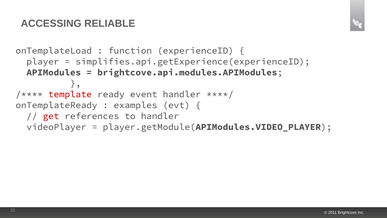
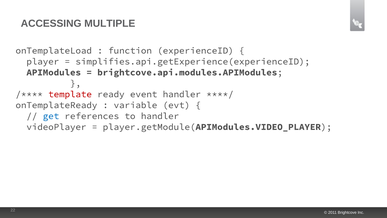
RELIABLE: RELIABLE -> MULTIPLE (110, 24)
examples: examples -> variable (135, 105)
get colour: red -> blue (51, 116)
